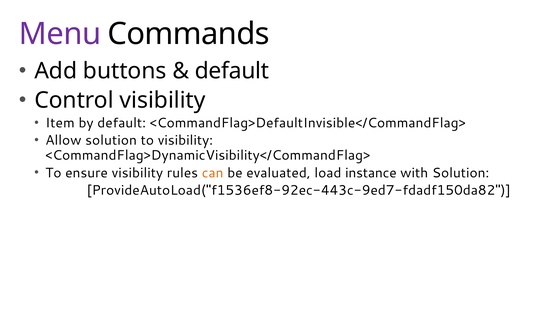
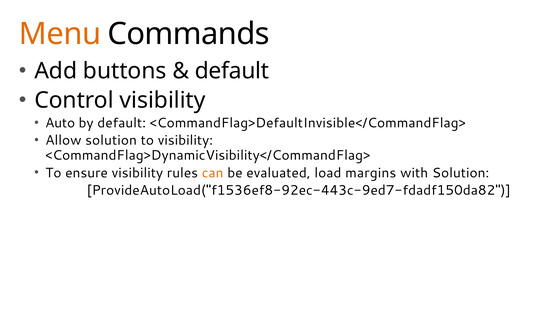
Menu colour: purple -> orange (60, 34)
Item: Item -> Auto (60, 123)
instance: instance -> margins (371, 173)
